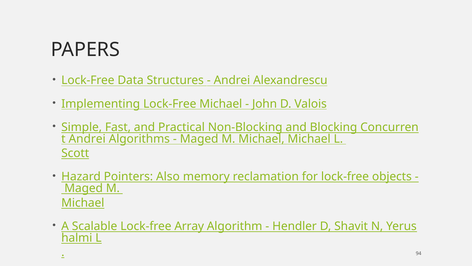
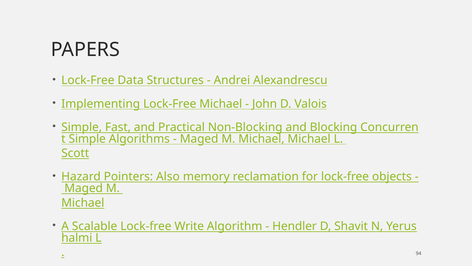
Andrei: Andrei -> Simple (87, 139)
Array: Array -> Write (189, 226)
